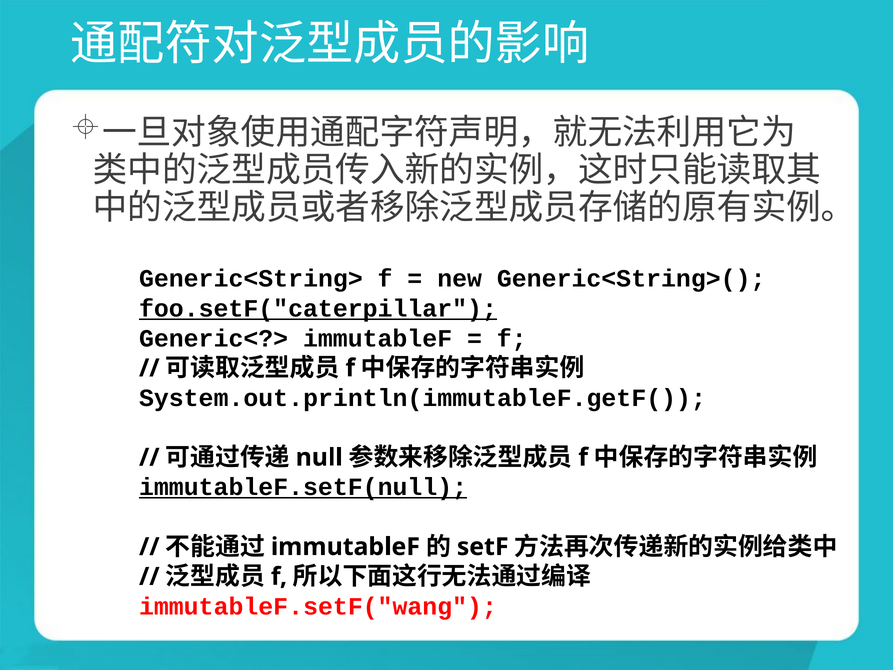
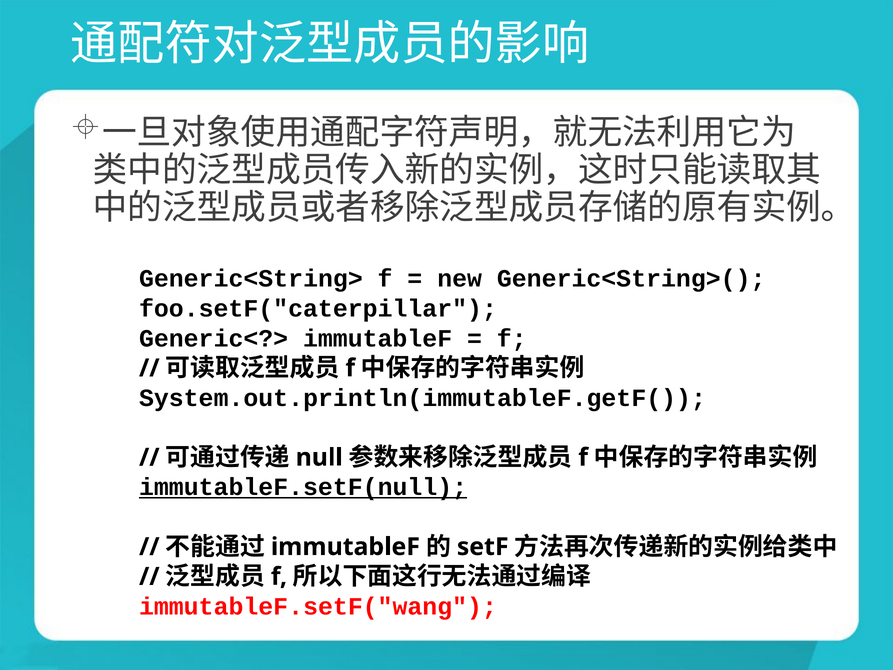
foo.setF("caterpillar underline: present -> none (318, 308)
